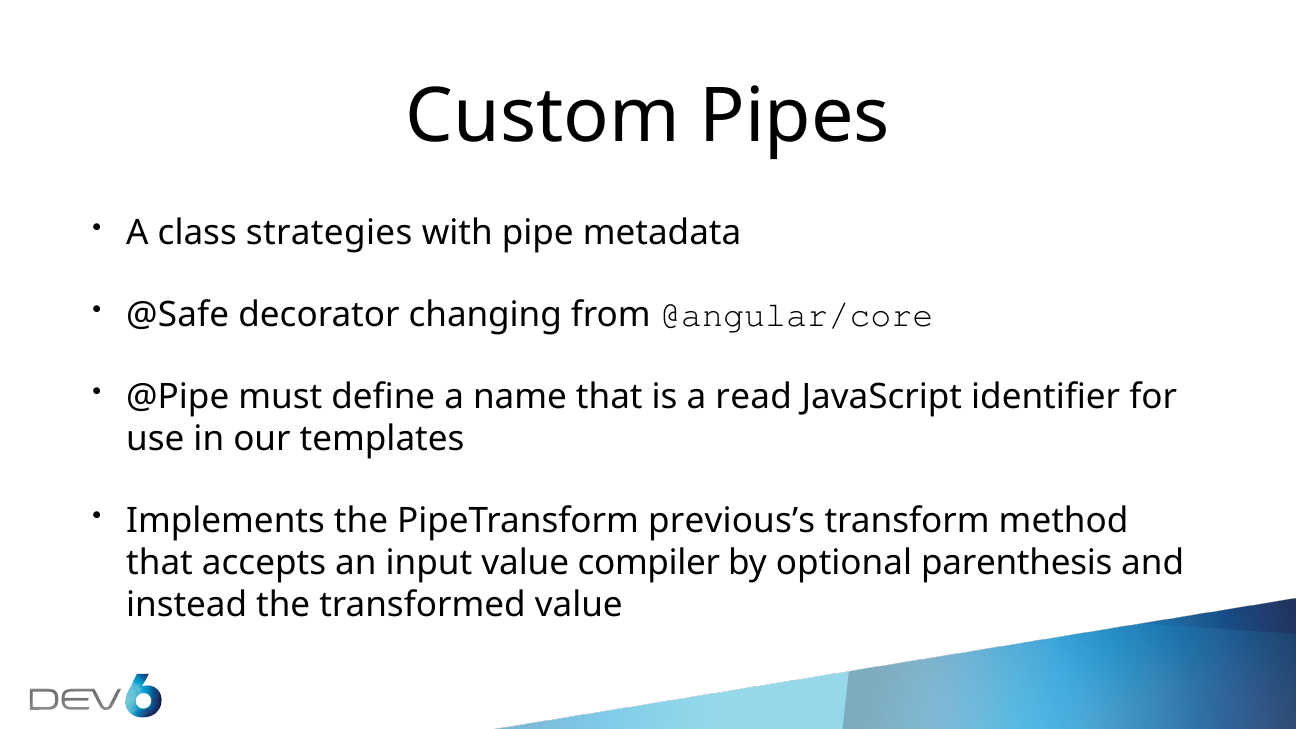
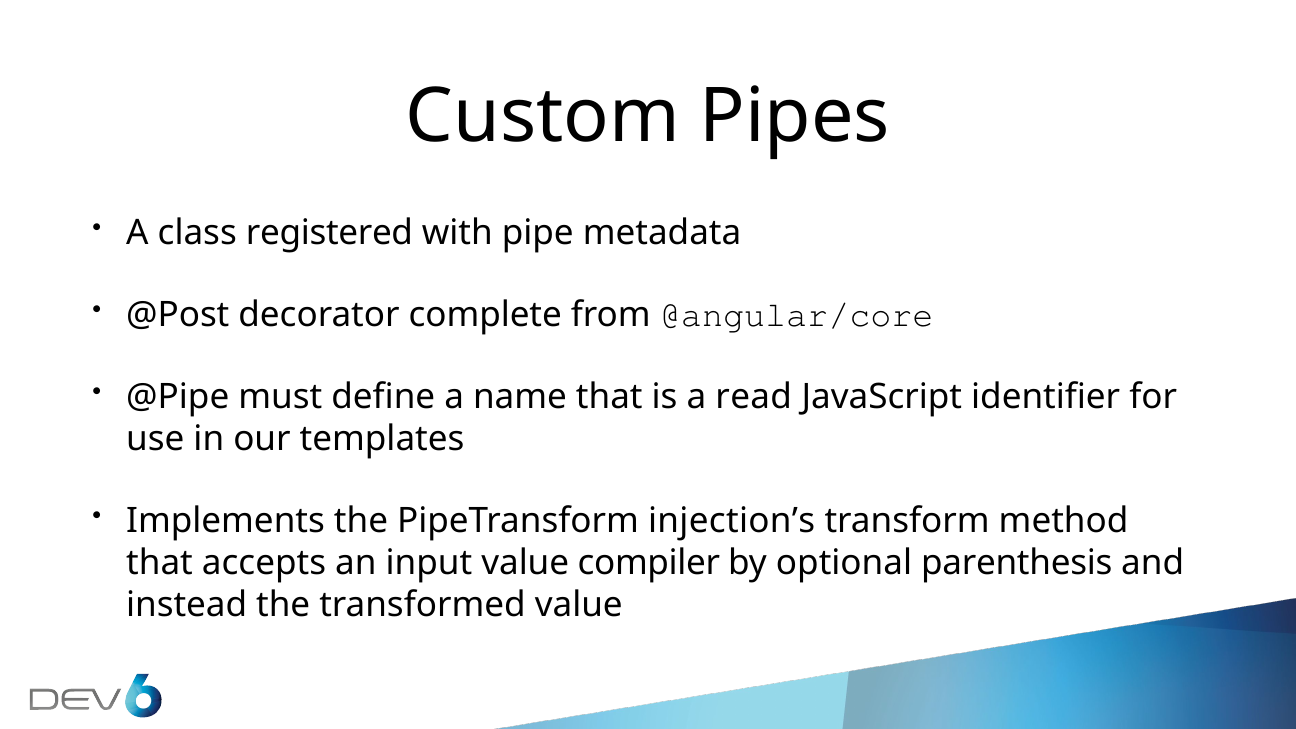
strategies: strategies -> registered (329, 233)
@Safe: @Safe -> @Post (178, 315)
changing: changing -> complete (485, 315)
previous’s: previous’s -> injection’s (732, 521)
